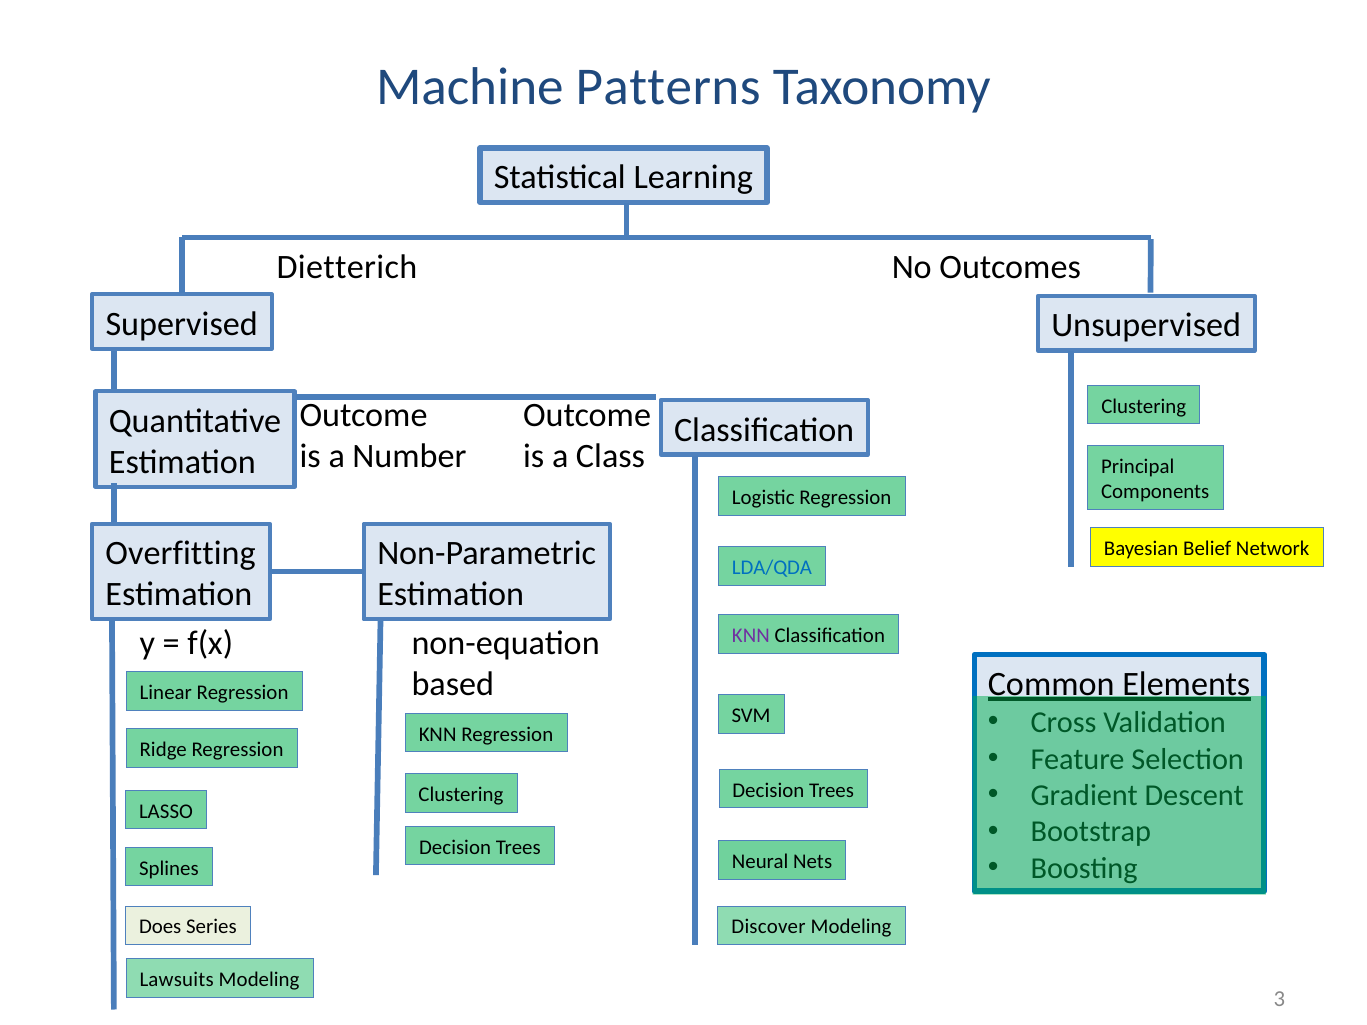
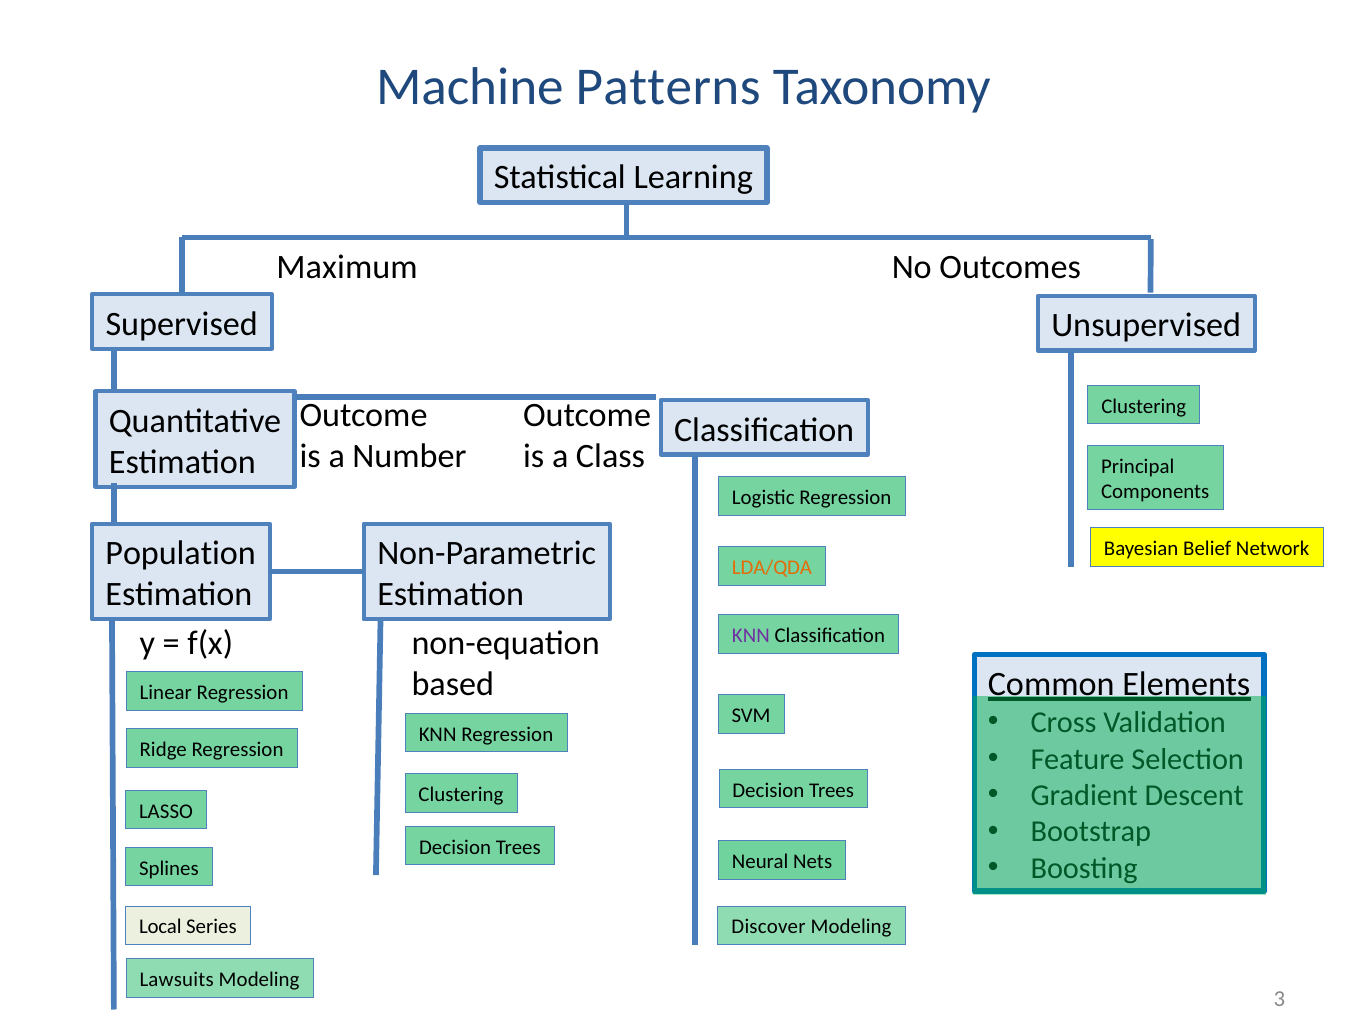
Dietterich: Dietterich -> Maximum (347, 267)
Overfitting: Overfitting -> Population (181, 554)
LDA/QDA colour: blue -> orange (772, 567)
Does: Does -> Local (160, 927)
